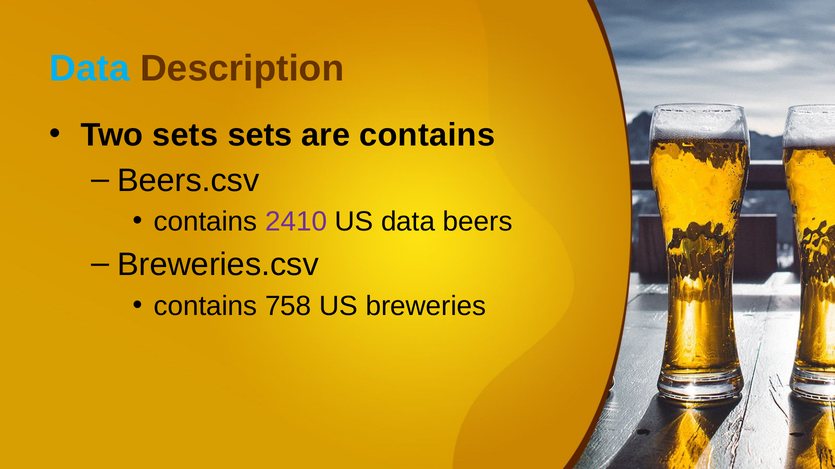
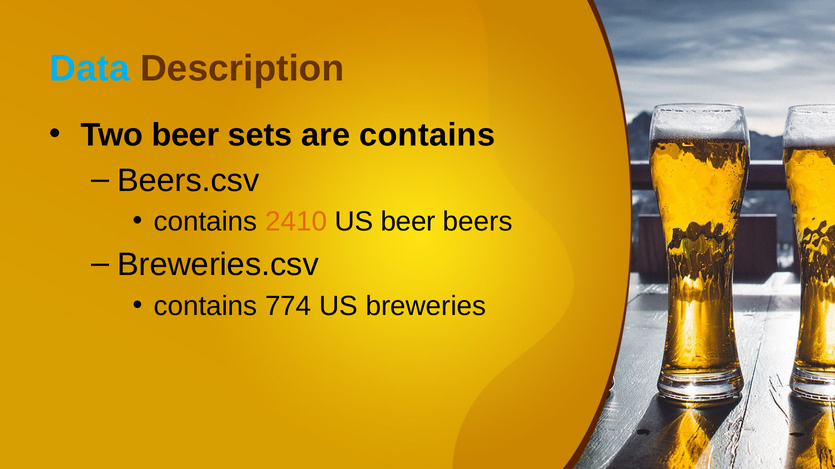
Two sets: sets -> beer (185, 135)
2410 colour: purple -> orange (296, 222)
US data: data -> beer (408, 222)
758: 758 -> 774 (288, 306)
